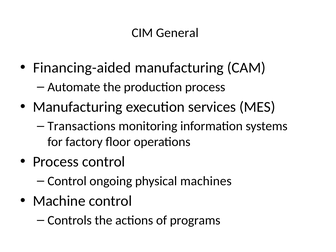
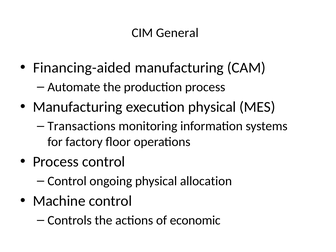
execution services: services -> physical (212, 107)
machines: machines -> allocation (206, 181)
programs: programs -> economic (195, 220)
